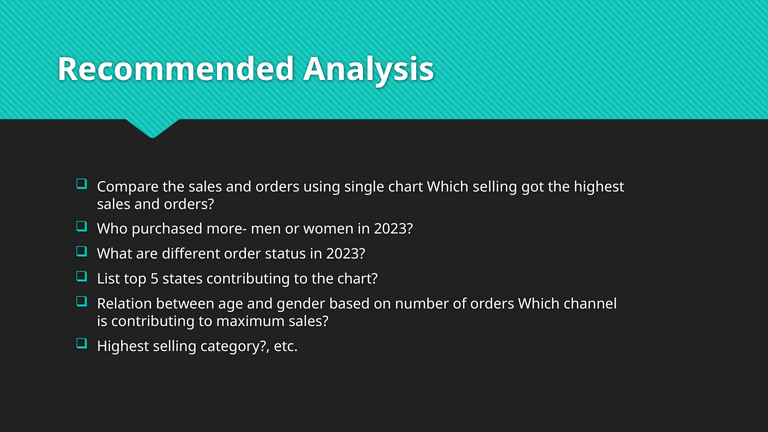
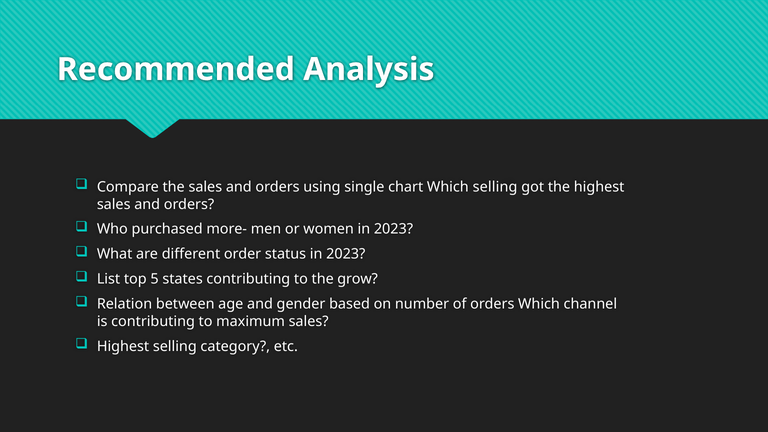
the chart: chart -> grow (358, 279)
